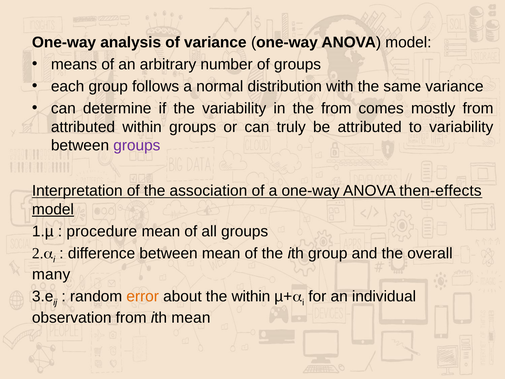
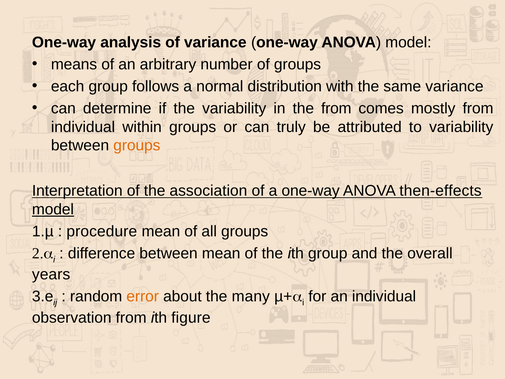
attributed: attributed -> individual (83, 127)
groups colour: purple -> orange (137, 145)
many: many -> years (51, 274)
the within: within -> many (251, 296)
ith mean: mean -> figure (191, 317)
